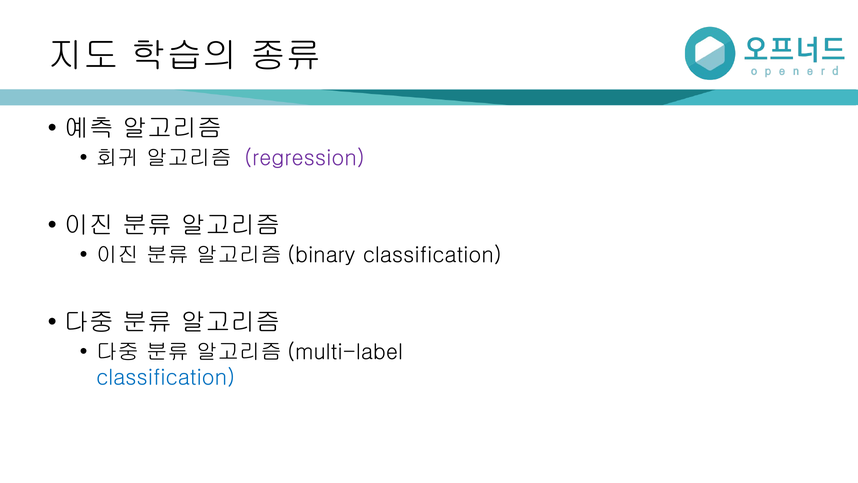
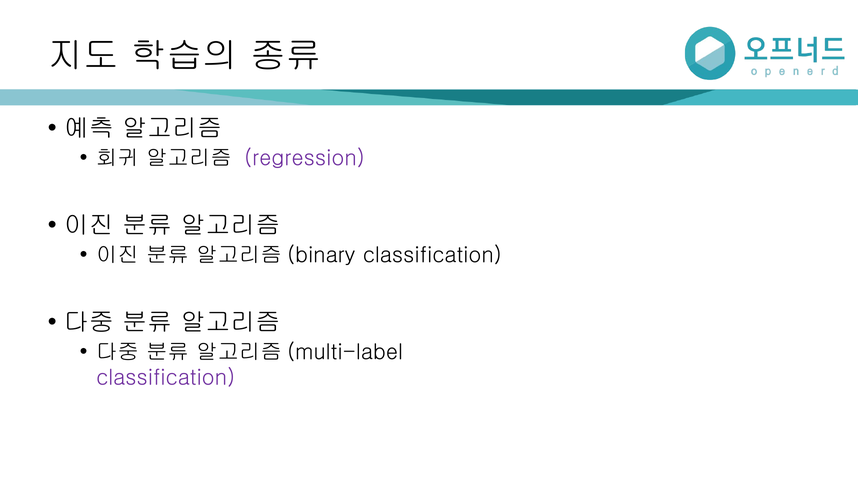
classification colour: blue -> purple (166, 378)
